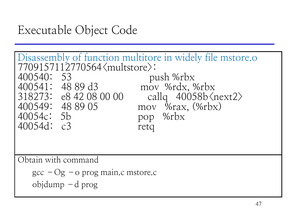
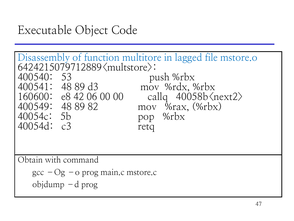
widely: widely -> lagged (188, 58)
7709157112770564<multstore>: 7709157112770564<multstore> -> 6424215079712889<multstore> (87, 67)
318273: 318273 -> 160600 (35, 97)
08: 08 -> 06 (92, 97)
05: 05 -> 82 (93, 107)
